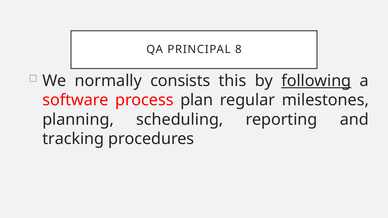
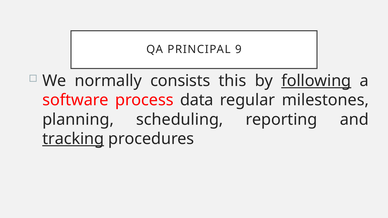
8: 8 -> 9 (238, 50)
plan: plan -> data (197, 100)
tracking underline: none -> present (73, 139)
